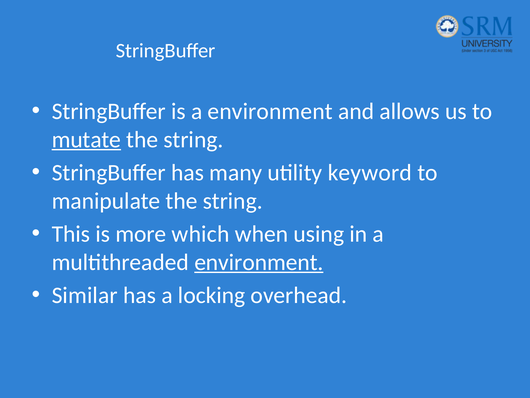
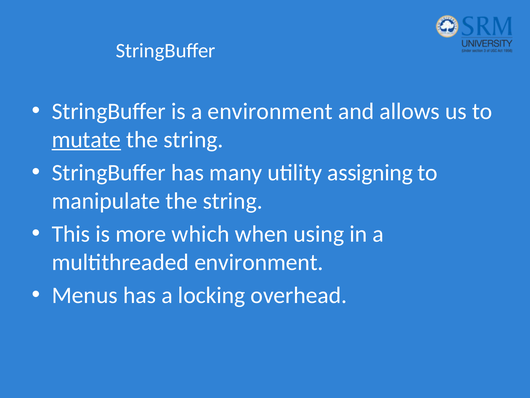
keyword: keyword -> assigning (370, 172)
environment underline: present -> none (259, 262)
Similar: Similar -> Menus (85, 295)
